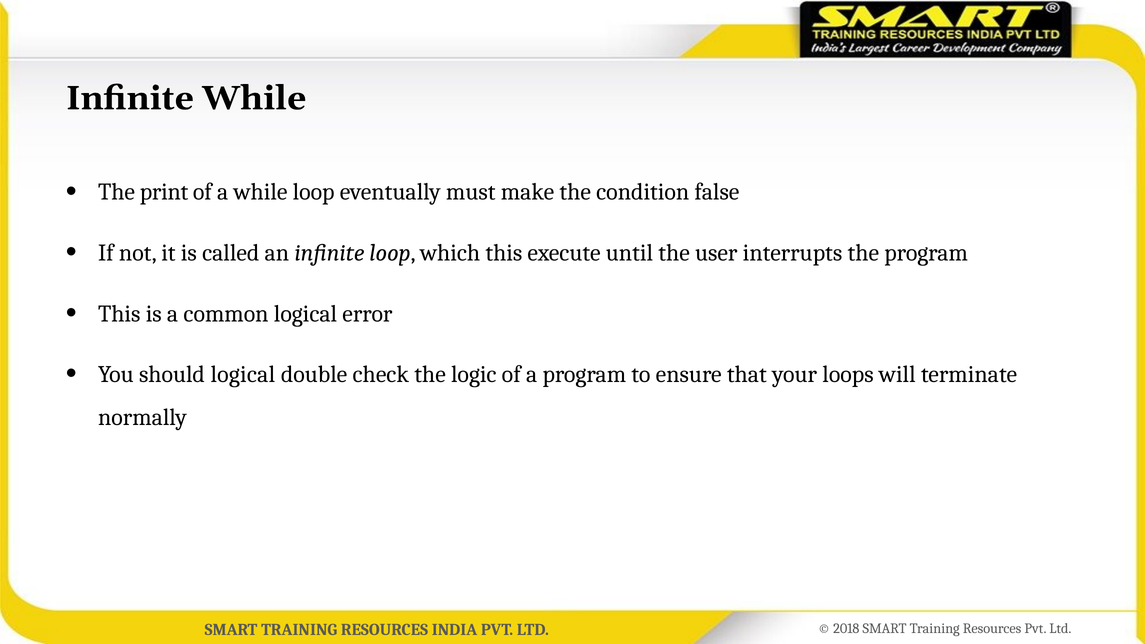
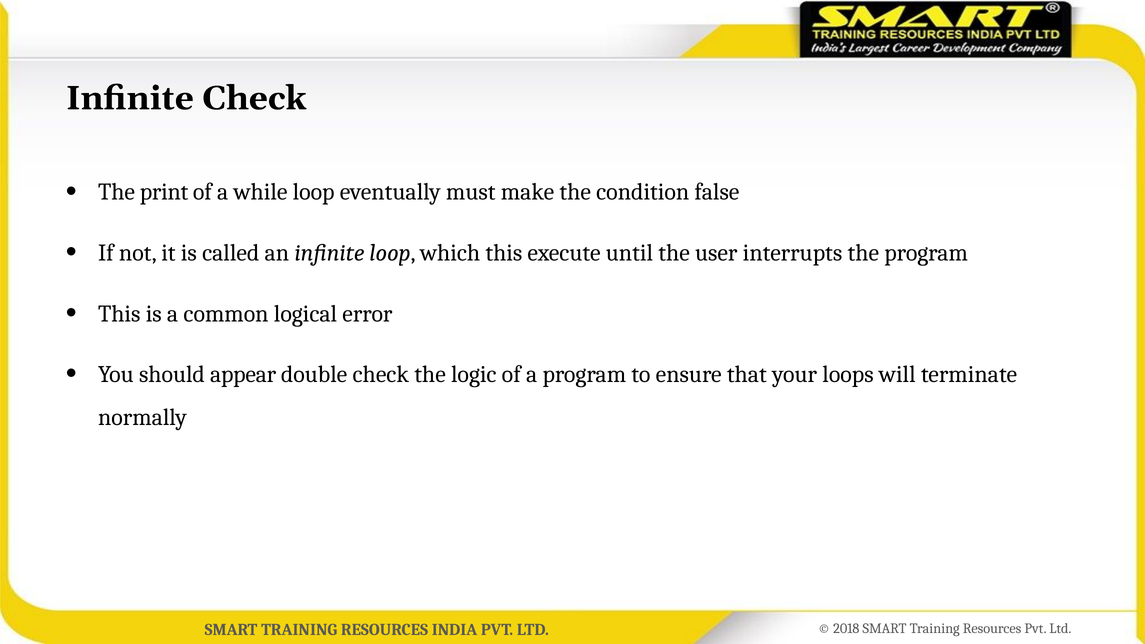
Infinite While: While -> Check (254, 98)
should logical: logical -> appear (243, 374)
